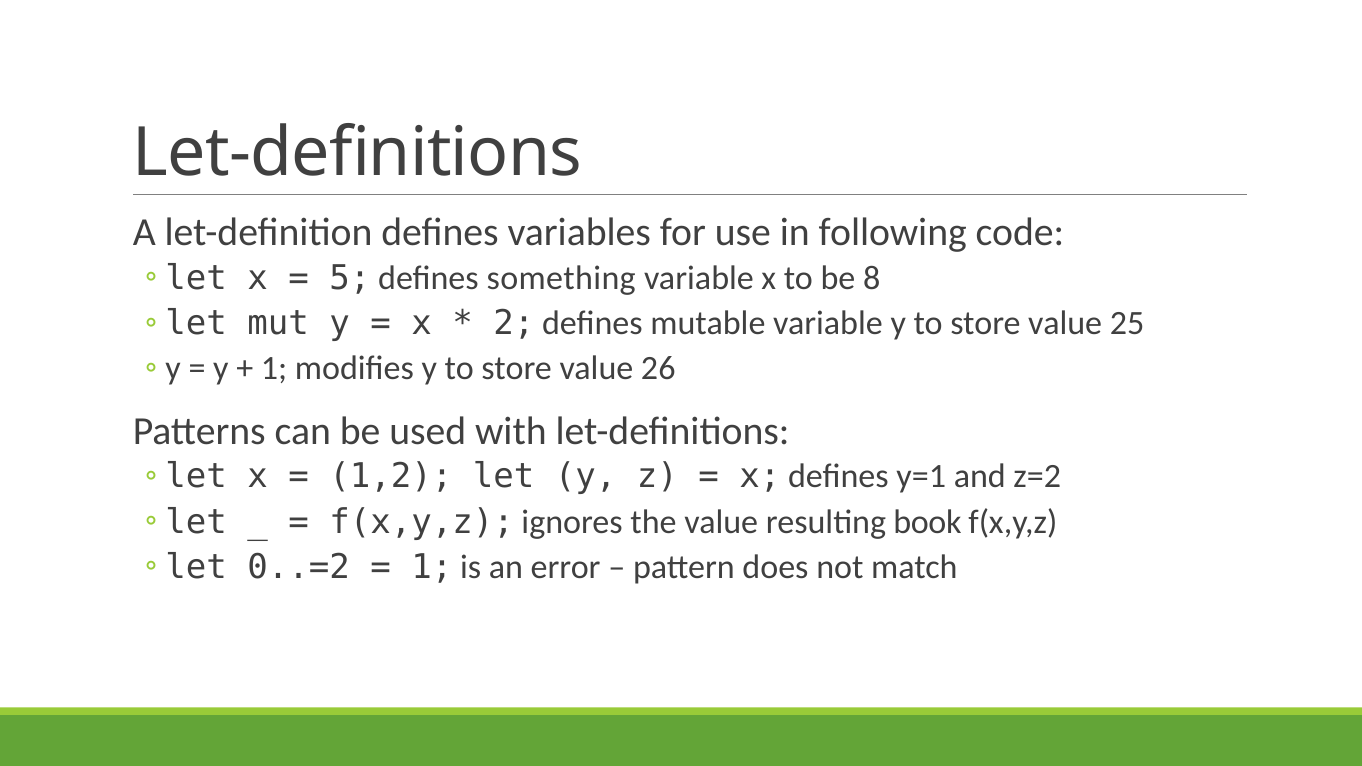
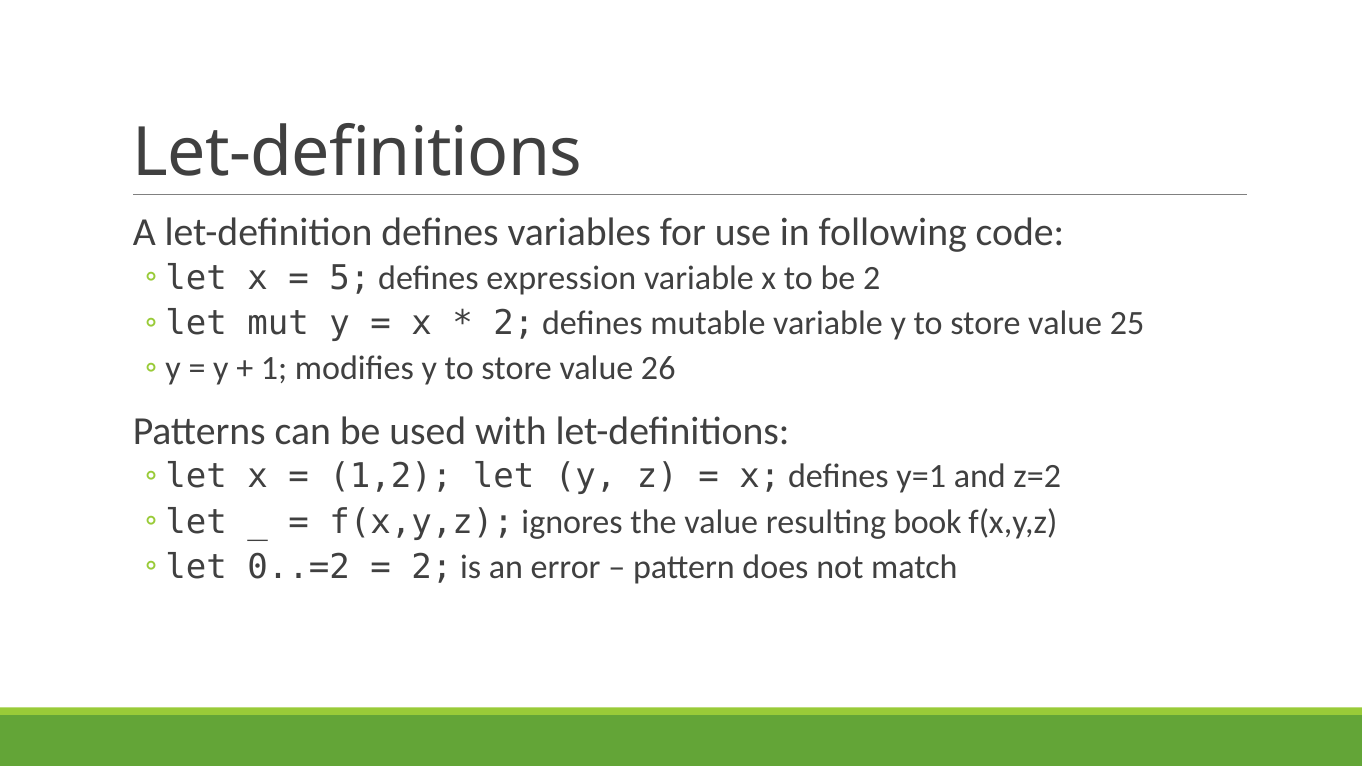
something: something -> expression (561, 278)
be 8: 8 -> 2 (872, 278)
1: 1 -> 2 (432, 567)
